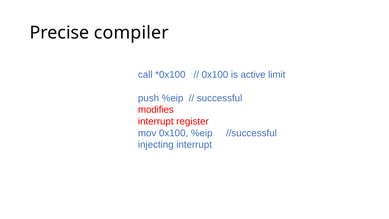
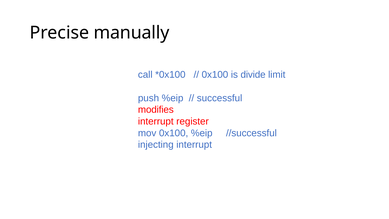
compiler: compiler -> manually (132, 33)
active: active -> divide (253, 75)
